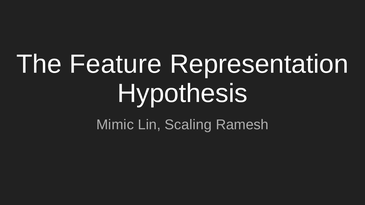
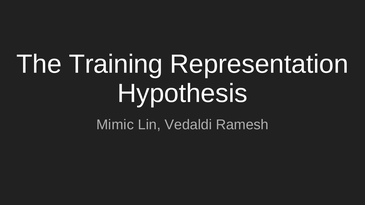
Feature: Feature -> Training (116, 64)
Scaling: Scaling -> Vedaldi (188, 125)
